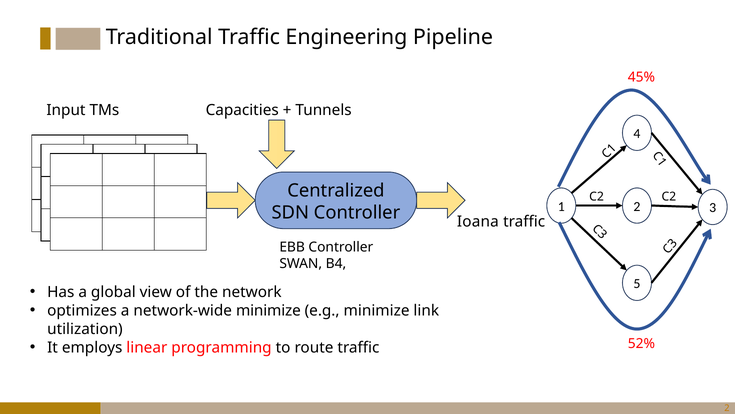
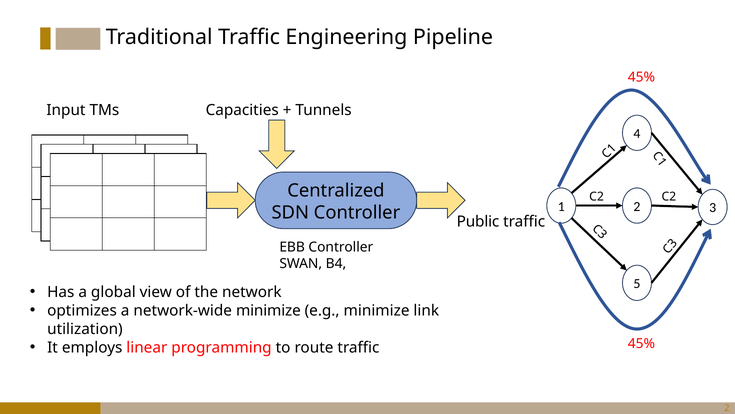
Ioana: Ioana -> Public (478, 221)
52%: 52% -> 45% (641, 343)
